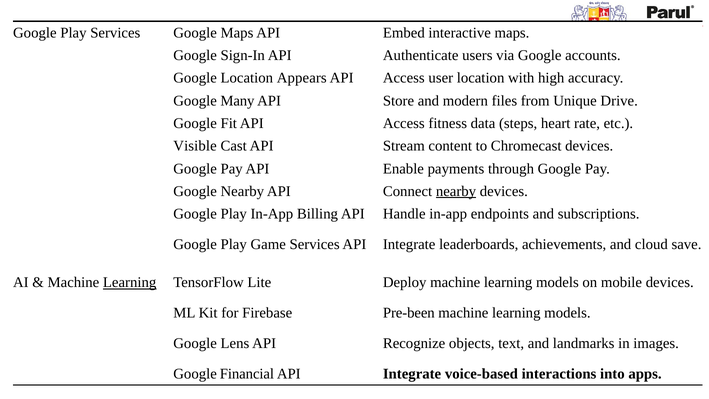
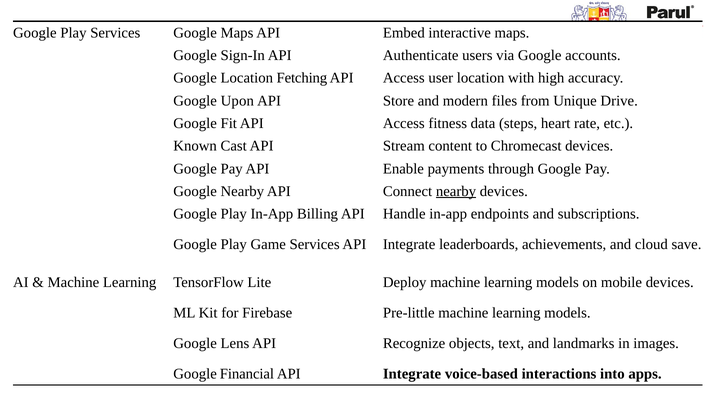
Appears: Appears -> Fetching (302, 78)
Many: Many -> Upon (237, 101)
Visible: Visible -> Known (195, 146)
Learning underline: present -> none (130, 282)
Pre-been: Pre-been -> Pre-little (409, 313)
